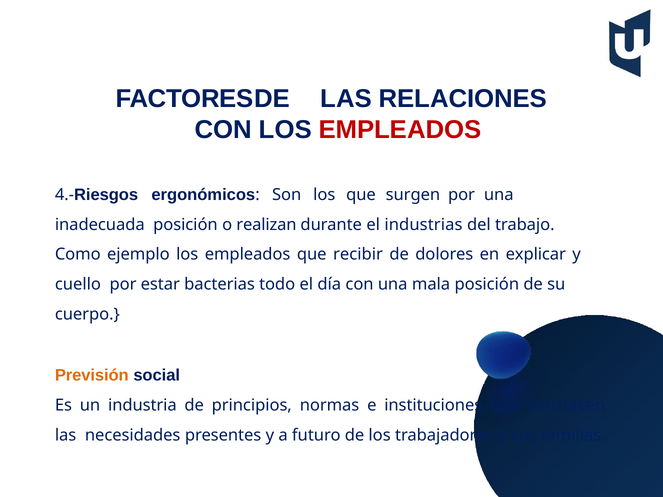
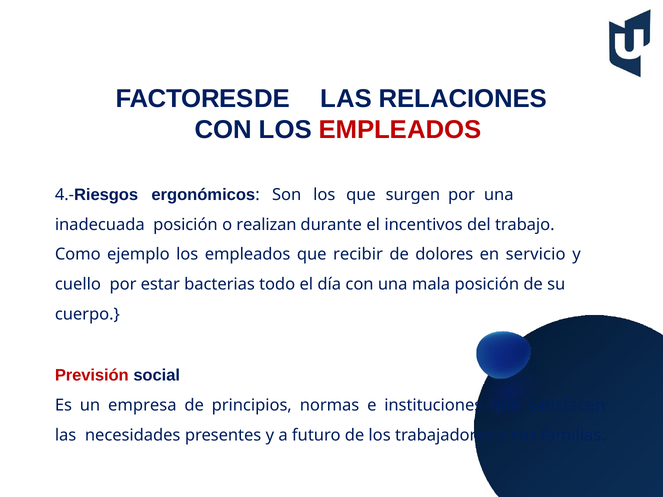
industrias: industrias -> incentivos (424, 225)
explicar: explicar -> servicio (536, 255)
Previsión colour: orange -> red (92, 376)
industria: industria -> empresa (142, 405)
